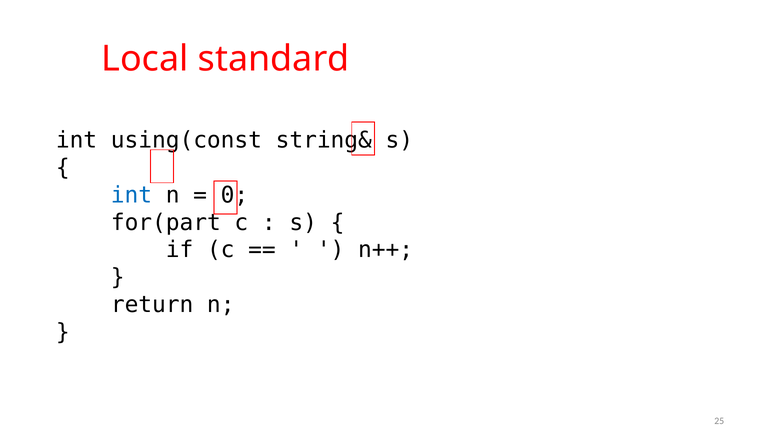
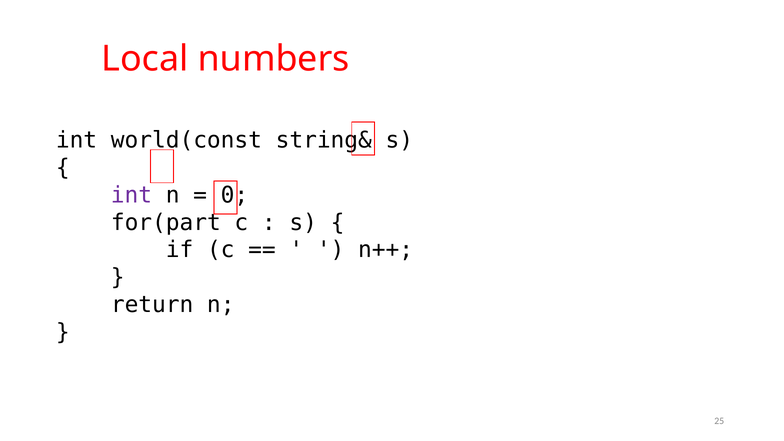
standard: standard -> numbers (274, 59)
using(const: using(const -> world(const (186, 140)
int colour: blue -> purple (131, 195)
